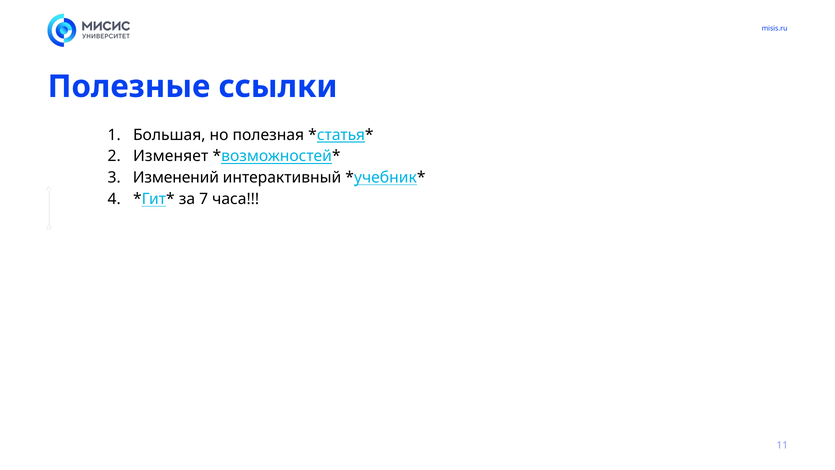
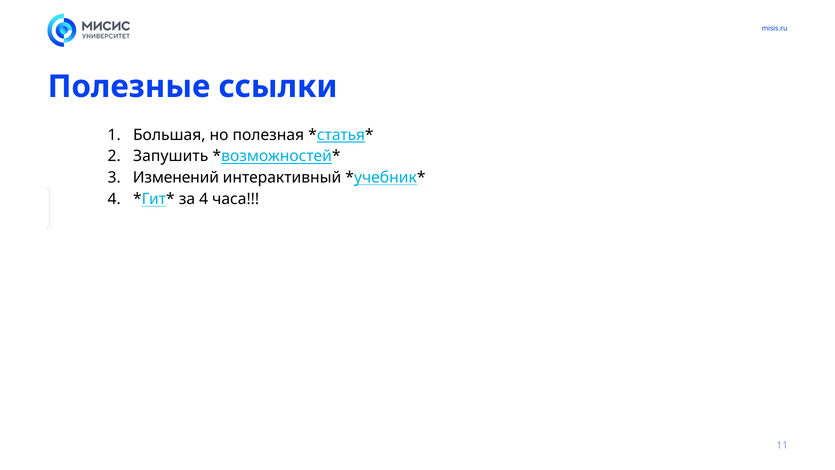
Изменяет: Изменяет -> Запушить (171, 156)
за 7: 7 -> 4 (204, 199)
